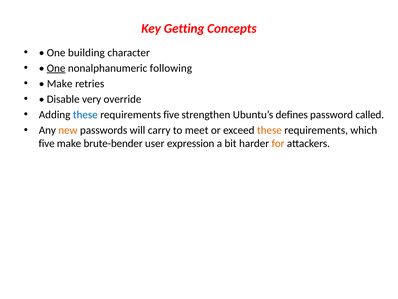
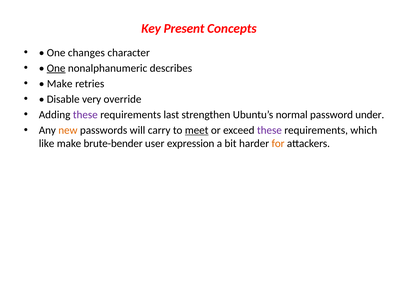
Getting: Getting -> Present (184, 28)
building: building -> changes (86, 53)
following: following -> describes (171, 68)
these colour: blue -> purple (85, 115)
requirements five: five -> last (171, 115)
defines: defines -> normal (292, 115)
called: called -> under (370, 115)
meet underline: none -> present (197, 130)
these colour: orange -> purple (269, 130)
five: five -> like (47, 143)
